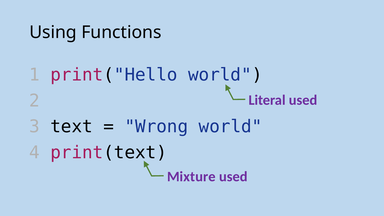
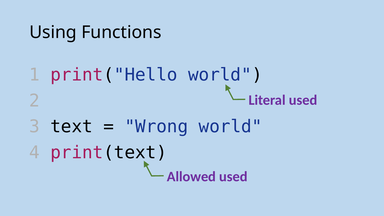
Mixture: Mixture -> Allowed (191, 177)
